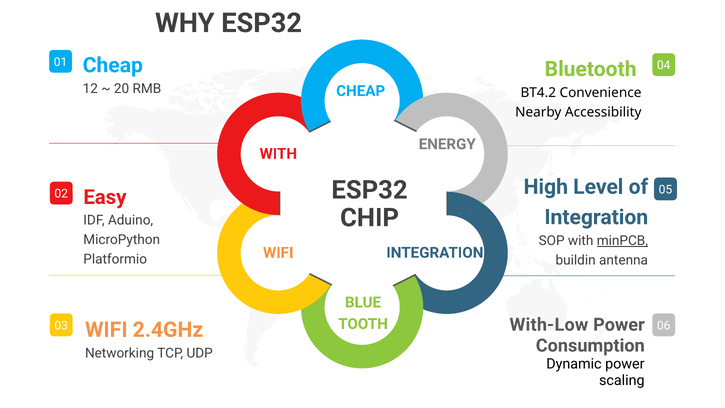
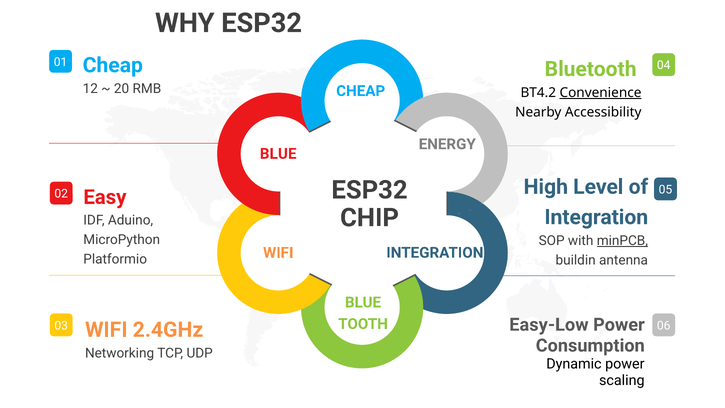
Convenience underline: none -> present (601, 93)
WITH: WITH -> BLUE (278, 154)
With-Low: With-Low -> Easy-Low (549, 325)
